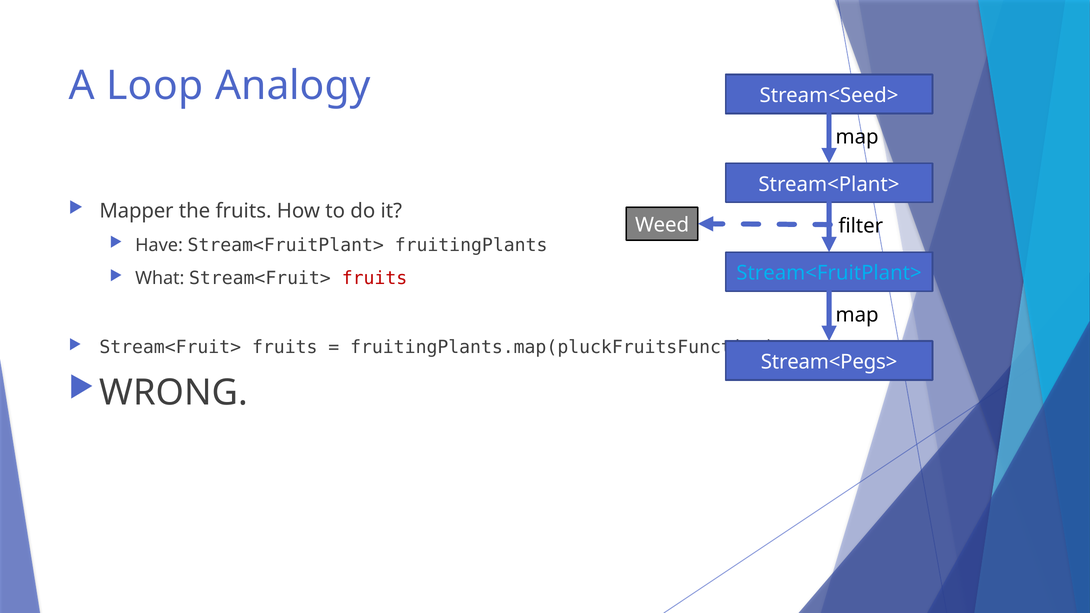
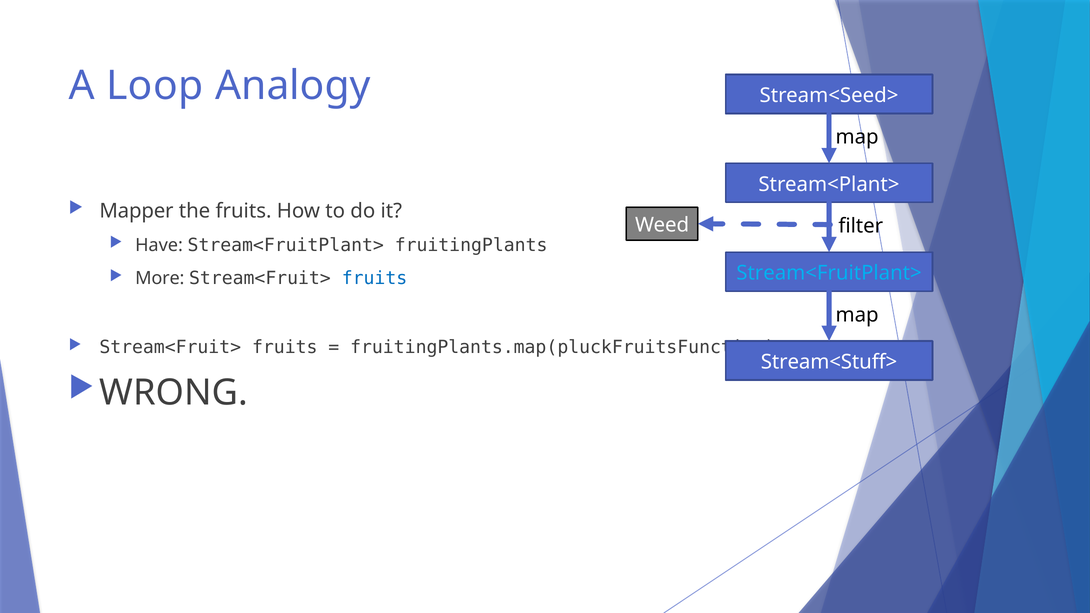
What: What -> More (160, 278)
fruits colour: red -> blue (374, 278)
Stream<Pegs>: Stream<Pegs> -> Stream<Stuff> (829, 362)
